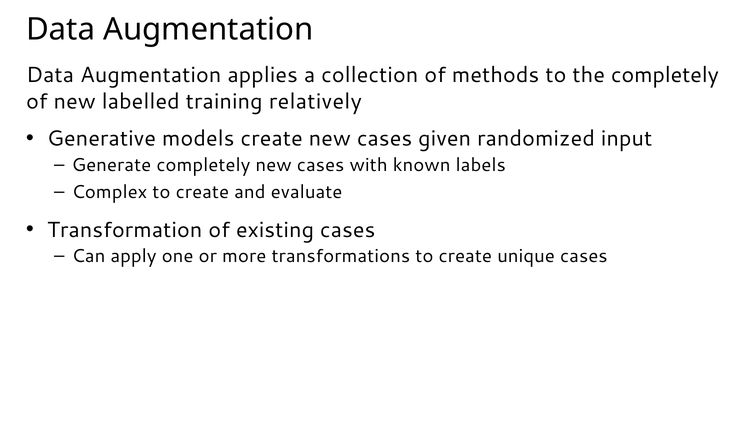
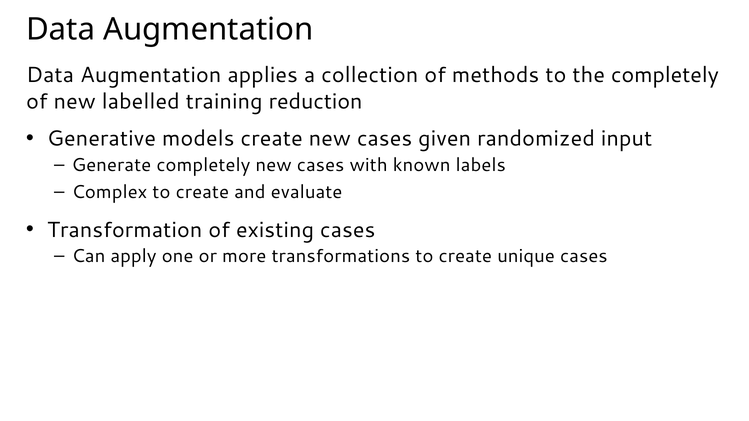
relatively: relatively -> reduction (316, 102)
